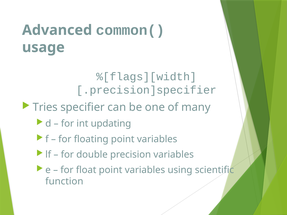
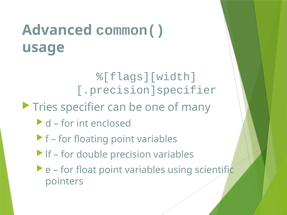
updating: updating -> enclosed (111, 124)
function: function -> pointers (64, 182)
